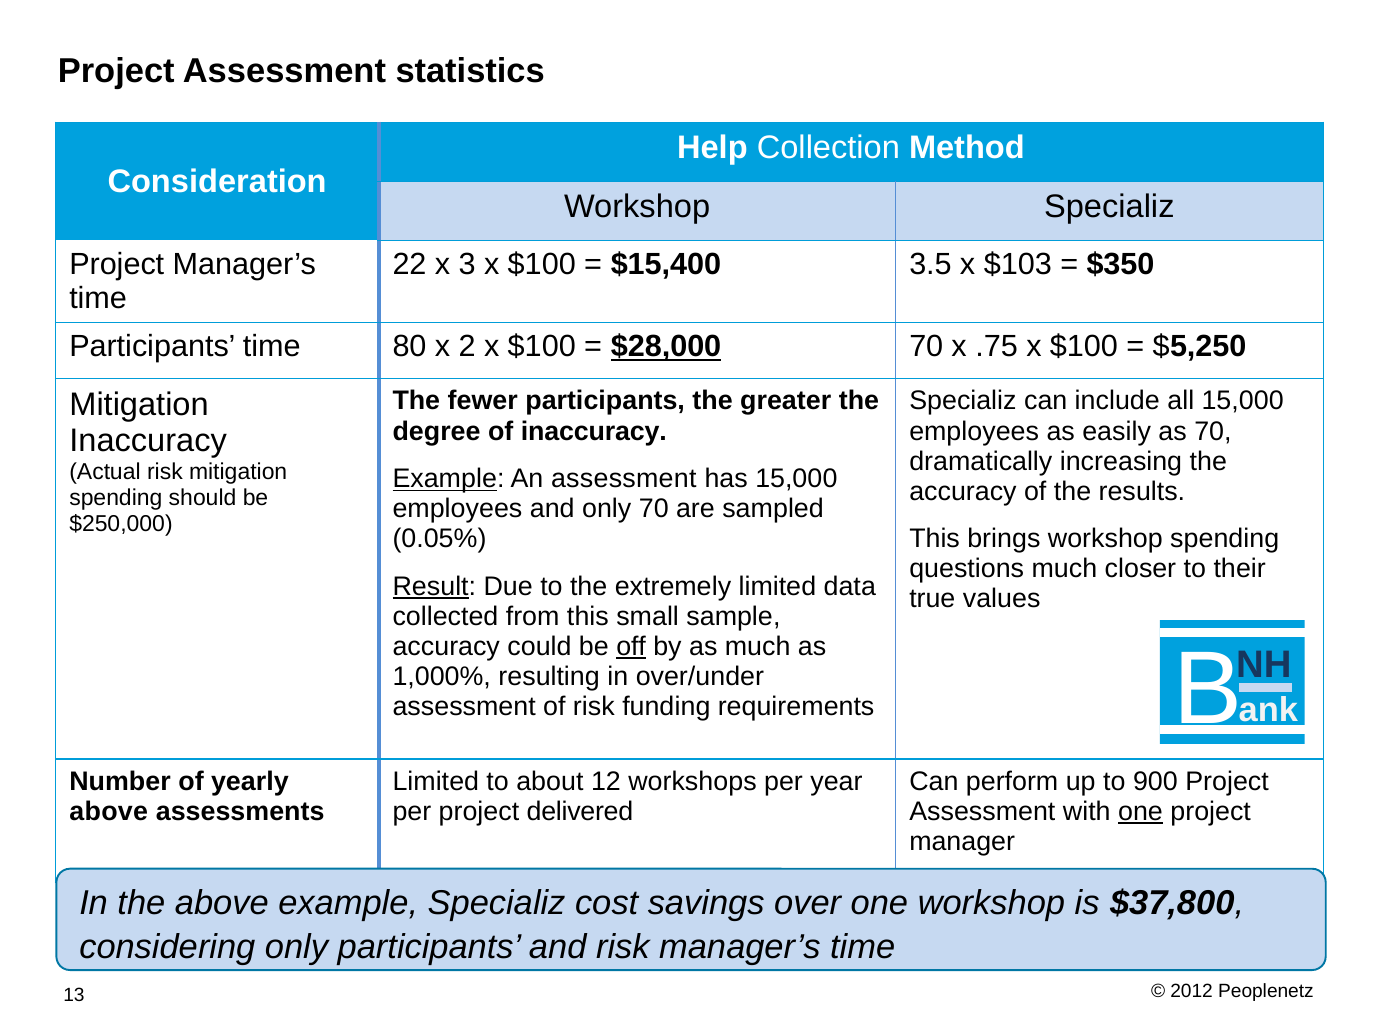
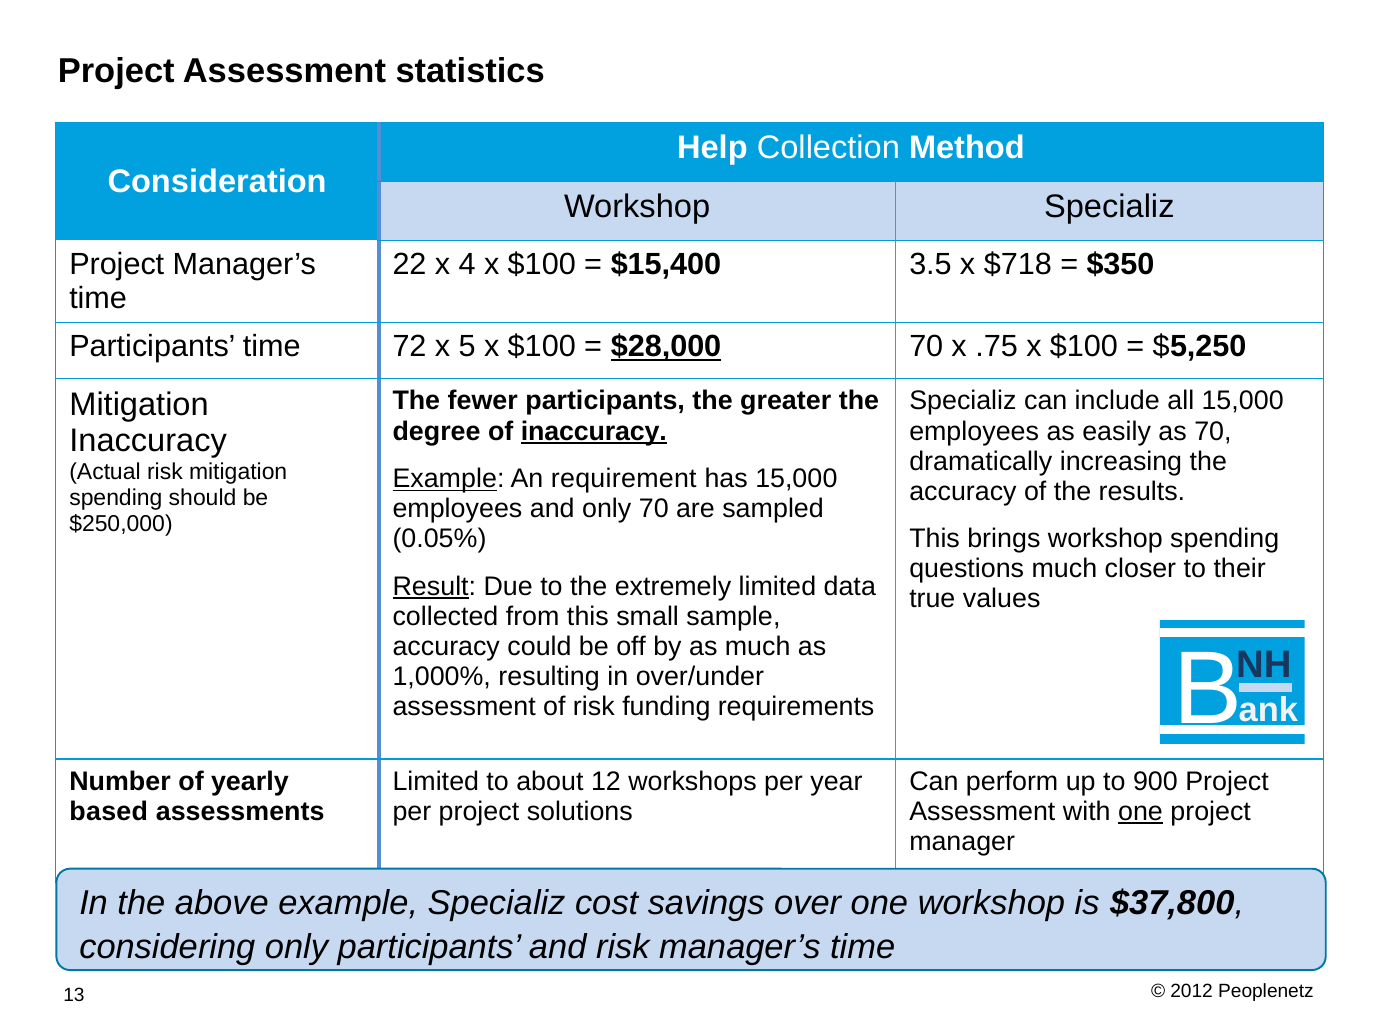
3: 3 -> 4 (467, 265)
$103: $103 -> $718 (1018, 265)
80: 80 -> 72 (410, 347)
2: 2 -> 5 (467, 347)
inaccuracy underline: none -> present (594, 431)
An assessment: assessment -> requirement (624, 479)
off underline: present -> none (631, 647)
above: above -> based (109, 812)
delivered: delivered -> solutions (580, 812)
